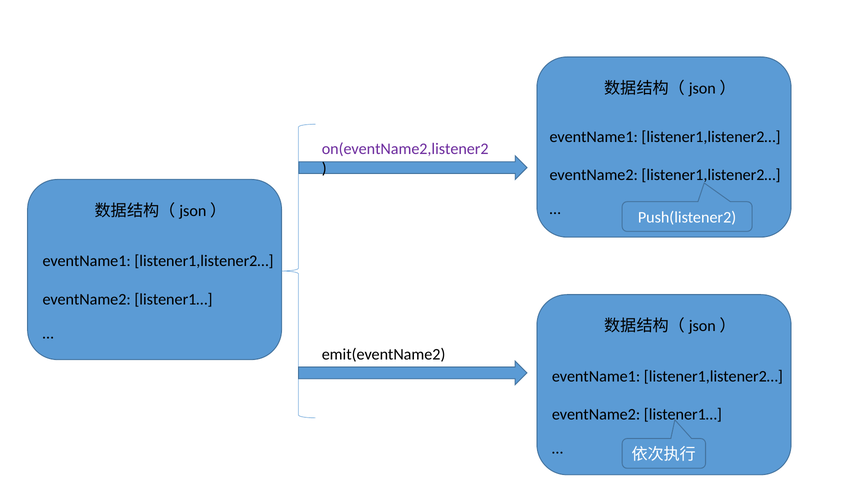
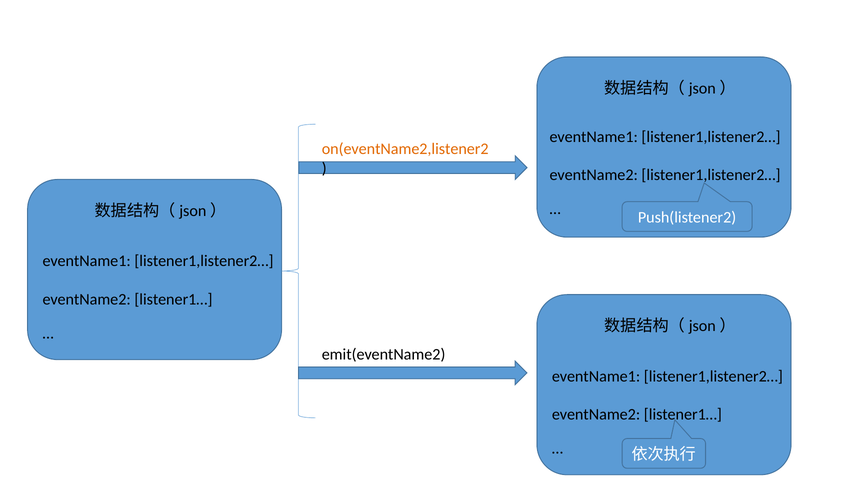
on(eventName2,listener2 colour: purple -> orange (405, 149)
